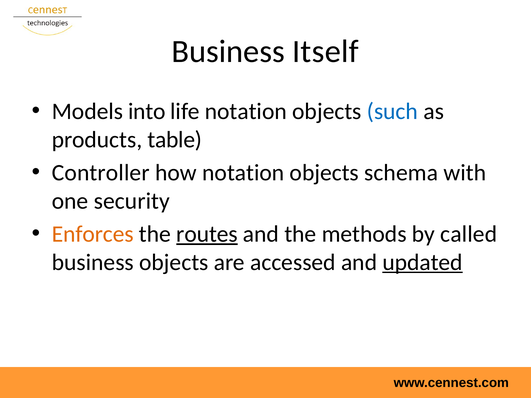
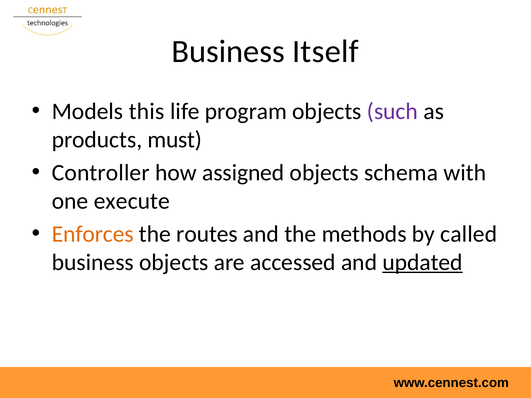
into: into -> this (147, 111)
life notation: notation -> program (246, 111)
such colour: blue -> purple (392, 111)
table: table -> must (175, 140)
how notation: notation -> assigned (243, 173)
security: security -> execute (132, 201)
routes underline: present -> none (207, 234)
